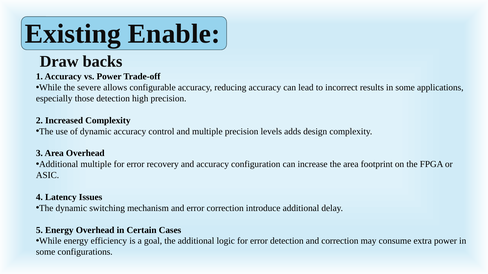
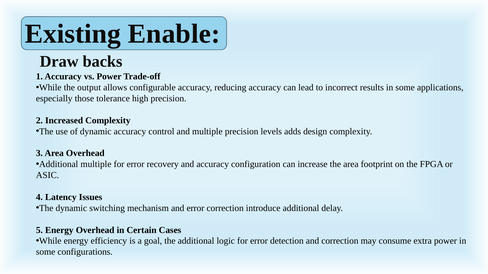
severe: severe -> output (89, 88)
those detection: detection -> tolerance (113, 99)
